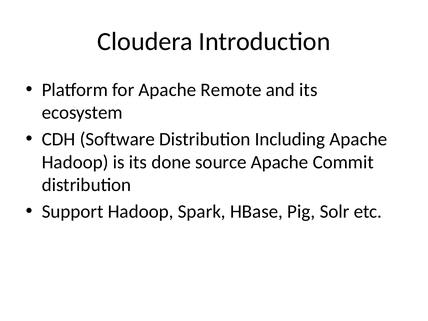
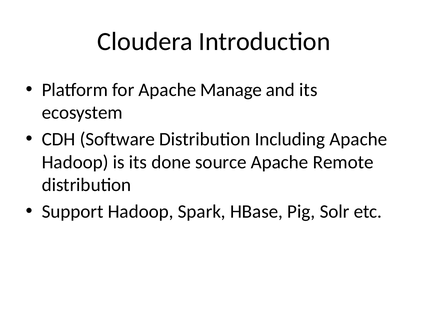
Remote: Remote -> Manage (231, 90)
Commit: Commit -> Remote (343, 162)
